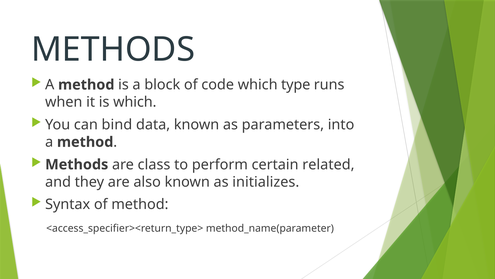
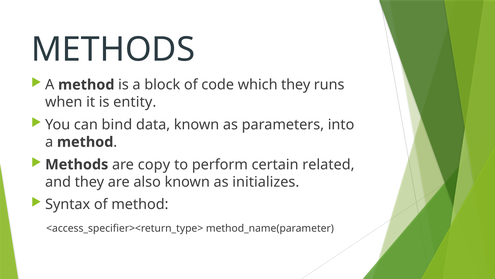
which type: type -> they (296, 85)
is which: which -> entity (135, 102)
class: class -> copy (154, 164)
